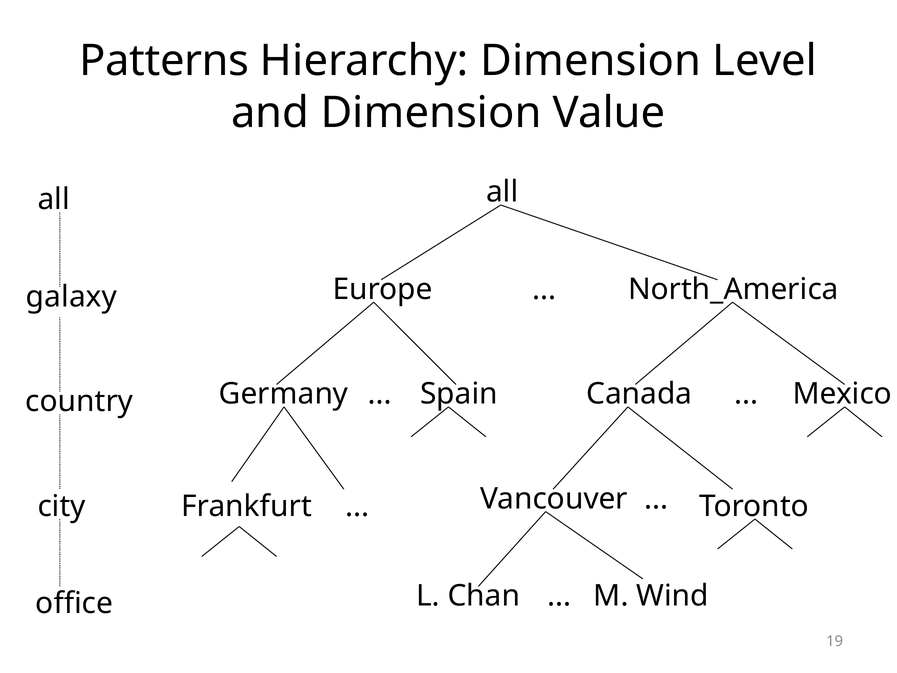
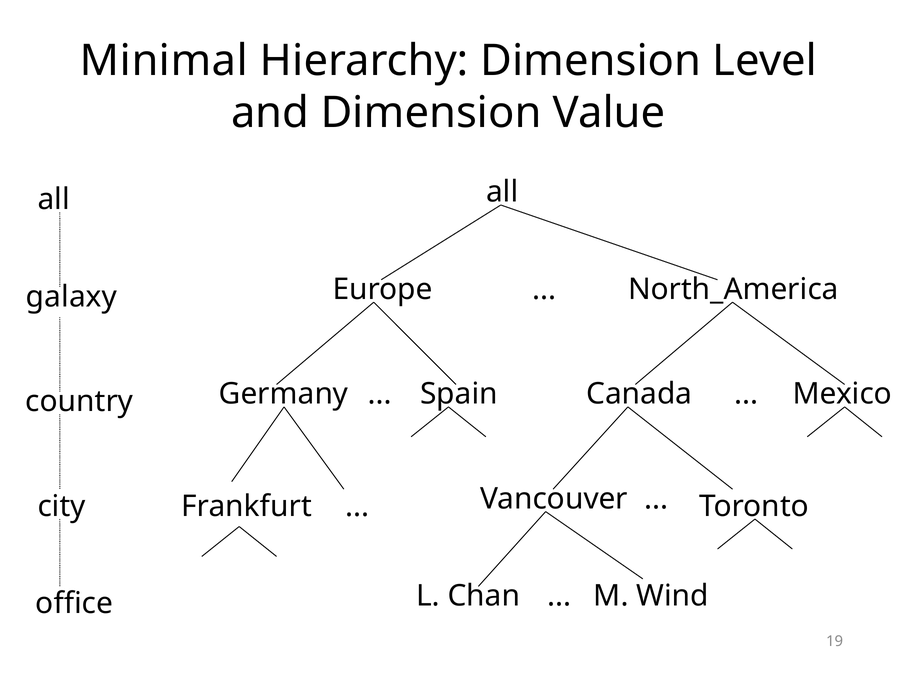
Patterns: Patterns -> Minimal (164, 61)
